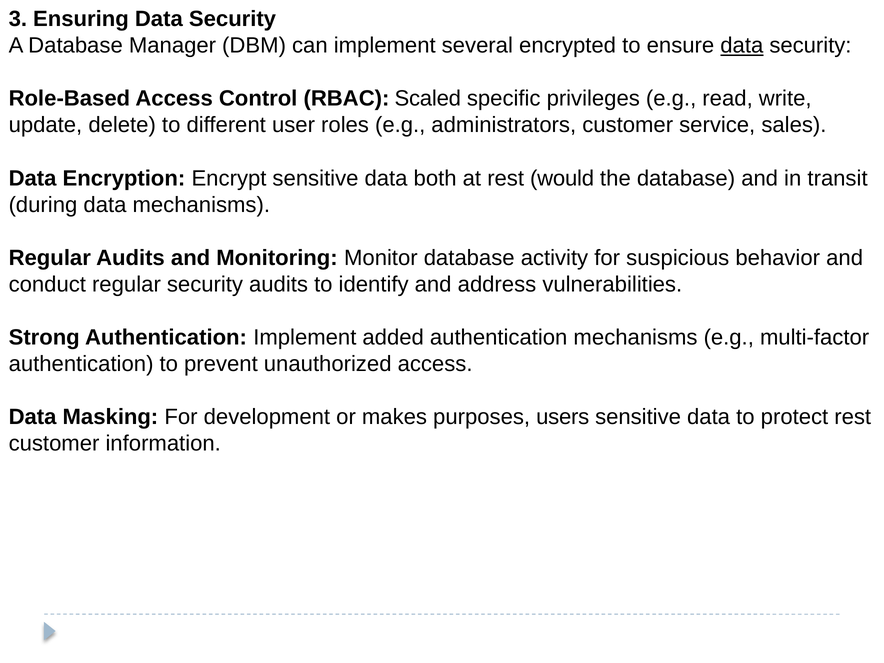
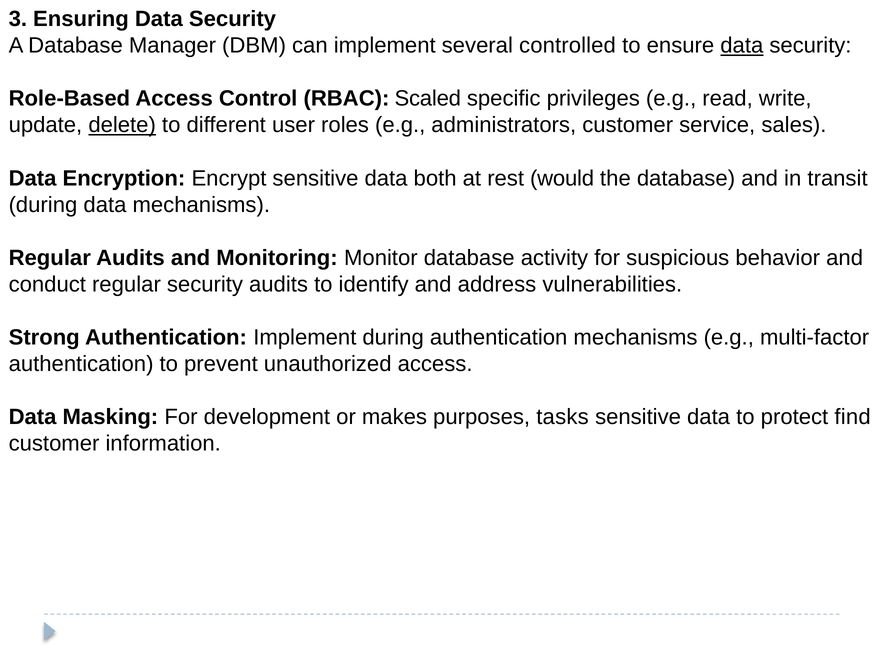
encrypted: encrypted -> controlled (567, 46)
delete underline: none -> present (122, 125)
Implement added: added -> during (393, 337)
users: users -> tasks (562, 417)
protect rest: rest -> find (853, 417)
